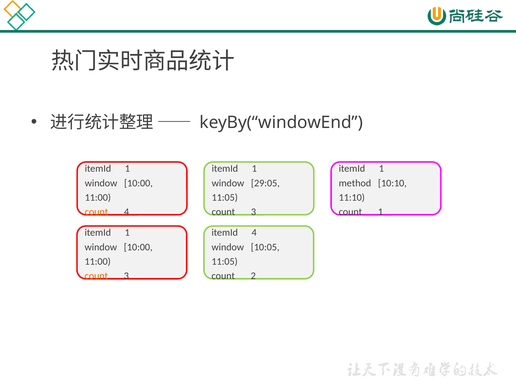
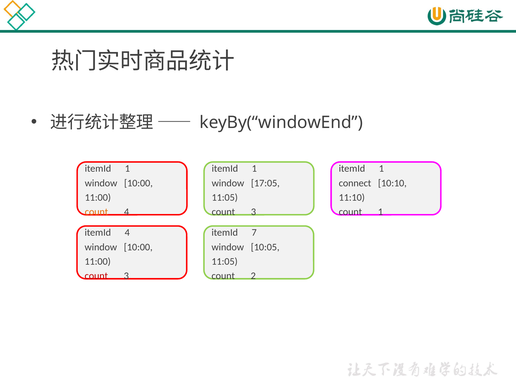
29:05: 29:05 -> 17:05 (265, 183)
method: method -> connect (355, 183)
1: 1 -> 4 (127, 233)
itemId 4: 4 -> 7 (254, 233)
count colour: orange -> red (96, 276)
